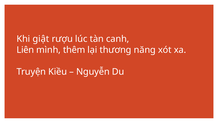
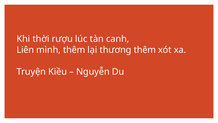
giật: giật -> thời (41, 39)
thương năng: năng -> thêm (145, 50)
